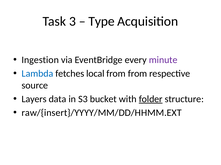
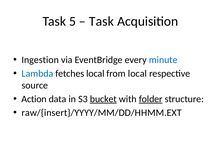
3: 3 -> 5 (72, 21)
Type: Type -> Task (101, 21)
minute colour: purple -> blue (163, 60)
from from: from -> local (137, 74)
Layers: Layers -> Action (34, 99)
bucket underline: none -> present (103, 99)
